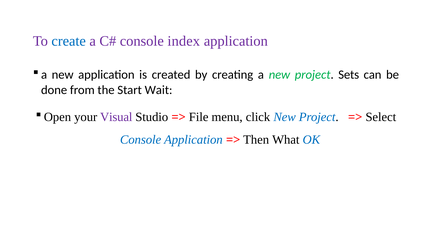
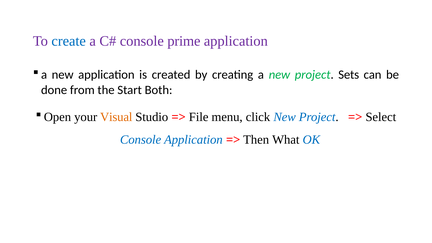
index: index -> prime (184, 41)
Wait: Wait -> Both (159, 90)
Visual colour: purple -> orange (116, 117)
